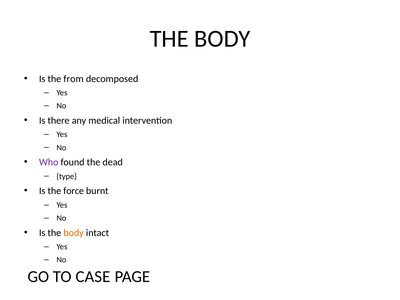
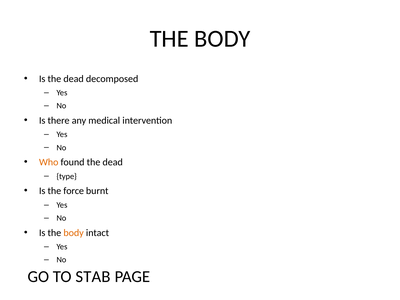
Is the from: from -> dead (74, 79)
Who colour: purple -> orange (49, 162)
CASE: CASE -> STAB (93, 277)
